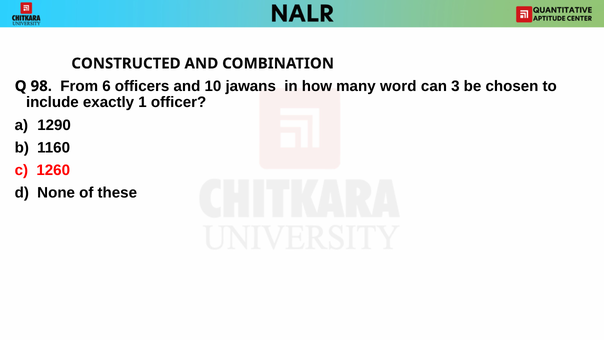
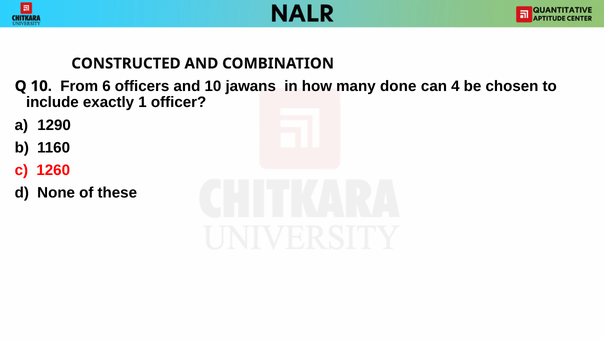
Q 98: 98 -> 10 (39, 86)
word: word -> done (398, 86)
3: 3 -> 4 (455, 86)
